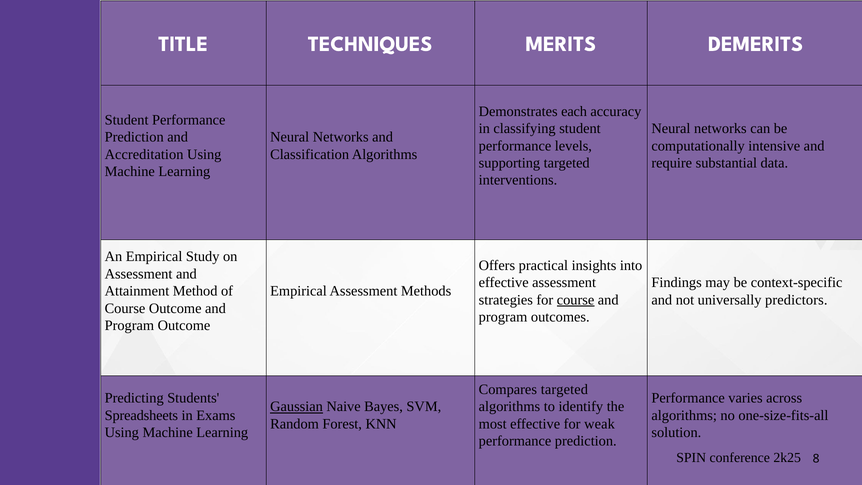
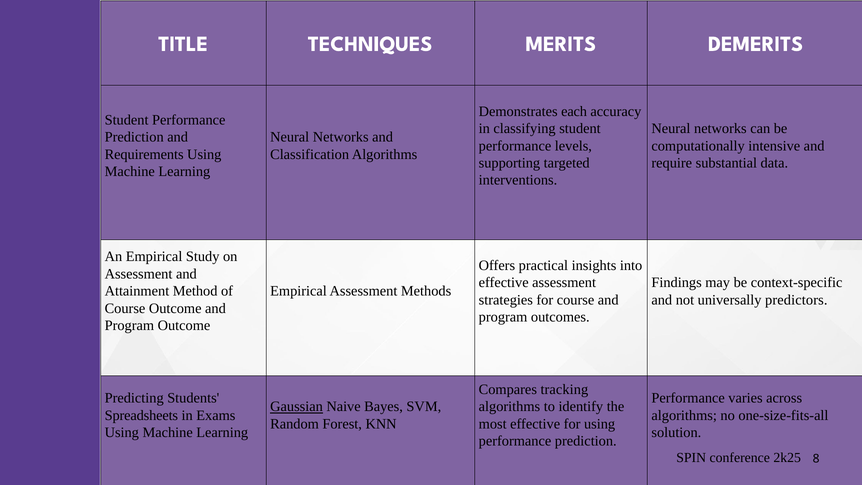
Accreditation: Accreditation -> Requirements (144, 154)
course underline: present -> none (576, 300)
Compares targeted: targeted -> tracking (564, 389)
for weak: weak -> using (600, 424)
